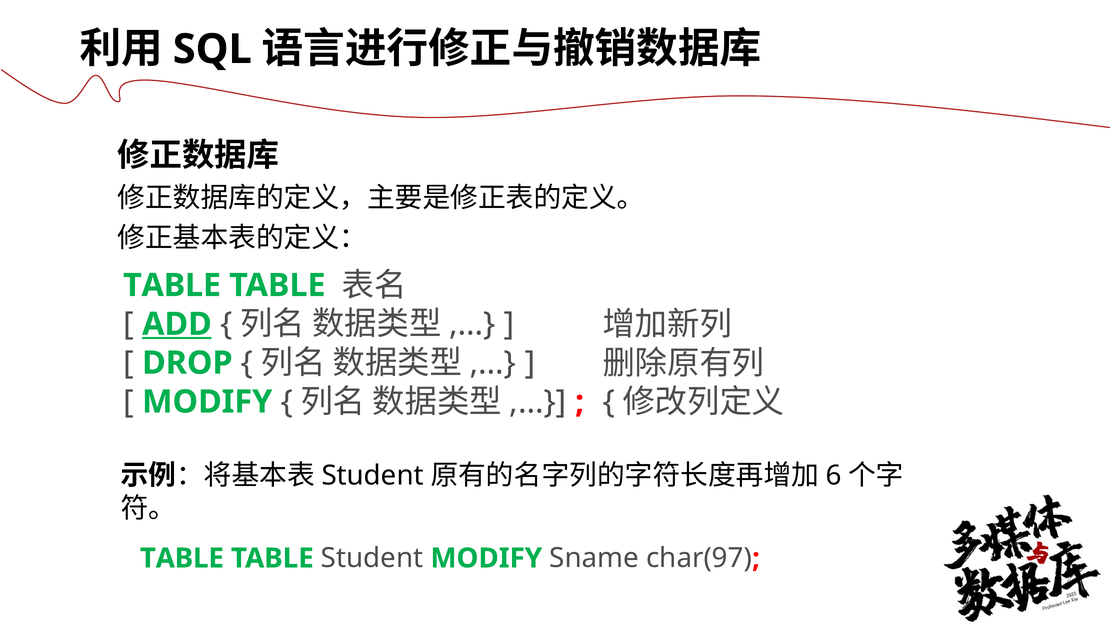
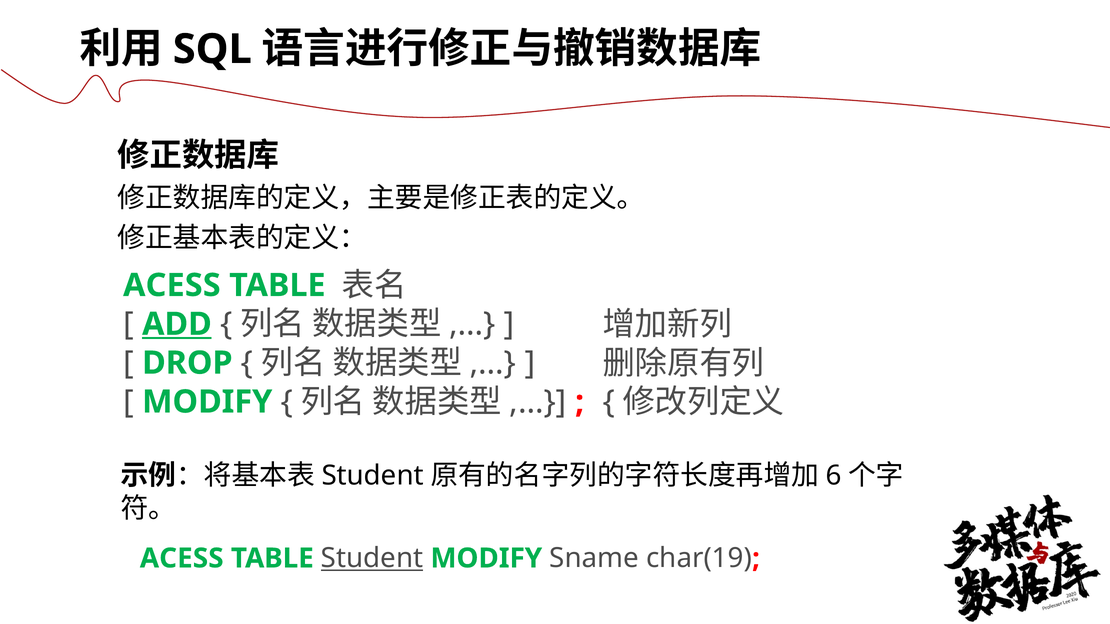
TABLE: TABLE -> ACESS (172, 286)
TABLE: TABLE -> ACESS (182, 559)
Student underline: none -> present (372, 559)
char(97: char(97 -> char(19 (699, 559)
